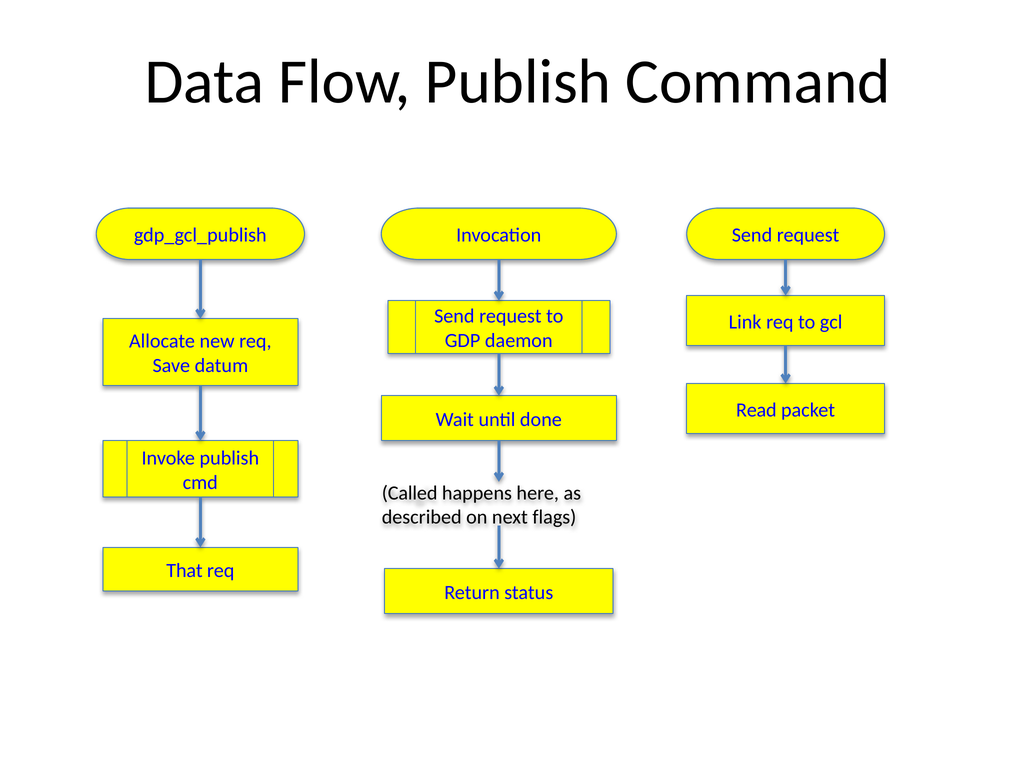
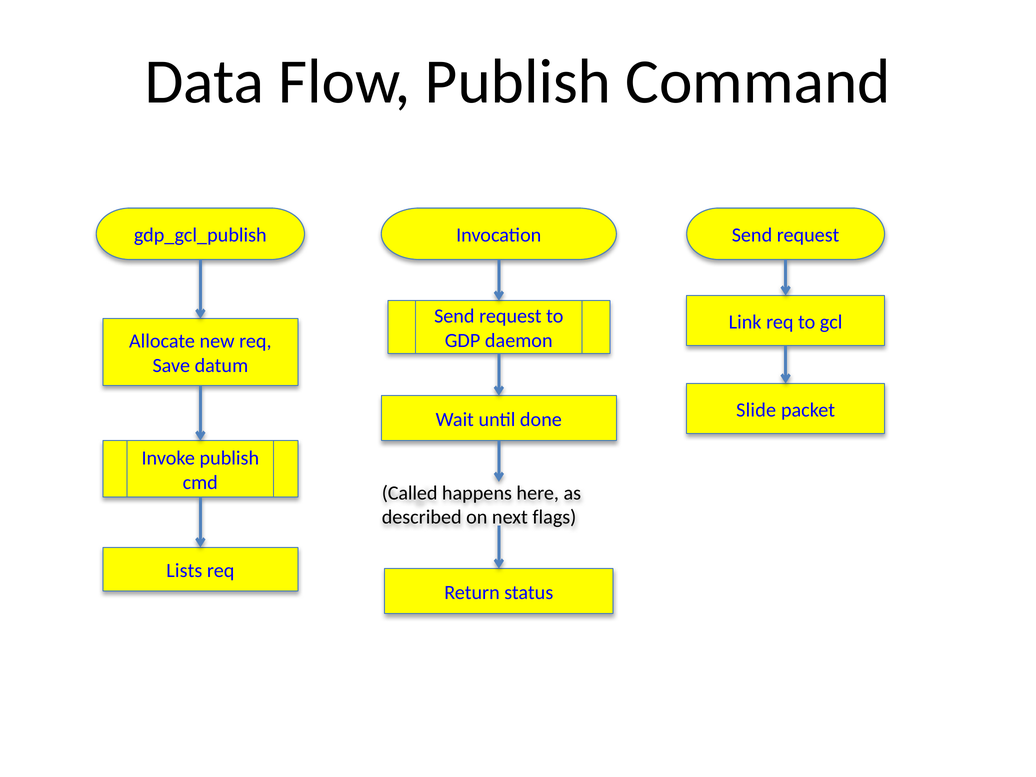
Read: Read -> Slide (756, 410)
That: That -> Lists (184, 571)
